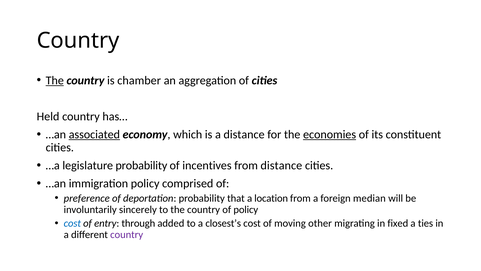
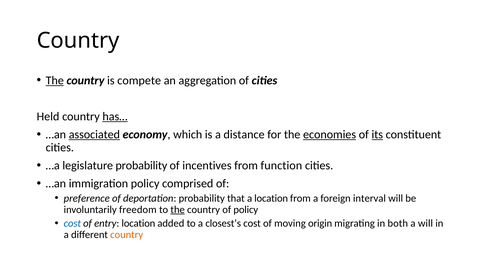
chamber: chamber -> compete (139, 80)
has… underline: none -> present (115, 116)
its underline: none -> present (377, 134)
from distance: distance -> function (281, 165)
median: median -> interval (369, 198)
sincerely: sincerely -> freedom (138, 209)
the underline: none -> present (178, 209)
entry through: through -> location (138, 223)
other: other -> origin (320, 223)
fixed: fixed -> both (398, 223)
a ties: ties -> will (425, 223)
country colour: purple -> orange (127, 234)
